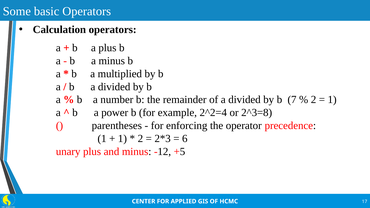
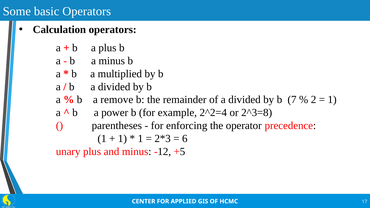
number: number -> remove (117, 100)
2: 2 -> 1 (140, 139)
